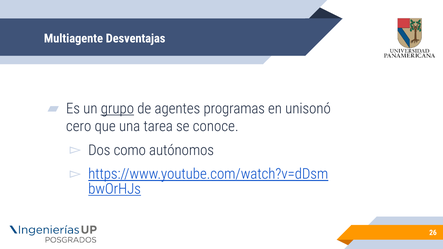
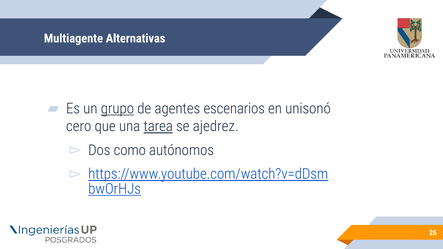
Desventajas: Desventajas -> Alternativas (136, 38)
programas: programas -> escenarios (234, 109)
tarea underline: none -> present (158, 127)
conoce: conoce -> ajedrez (216, 127)
